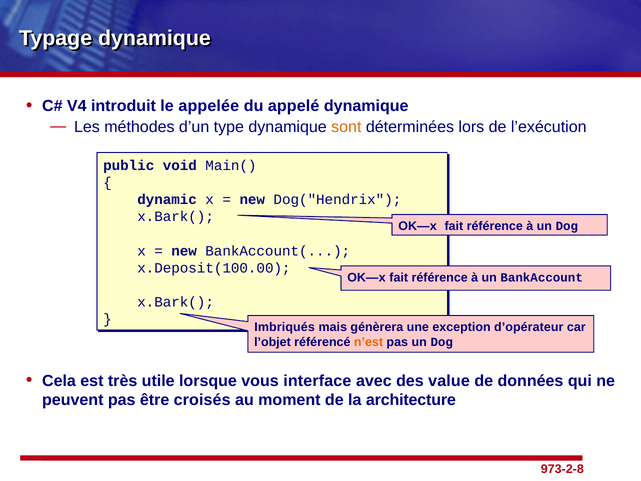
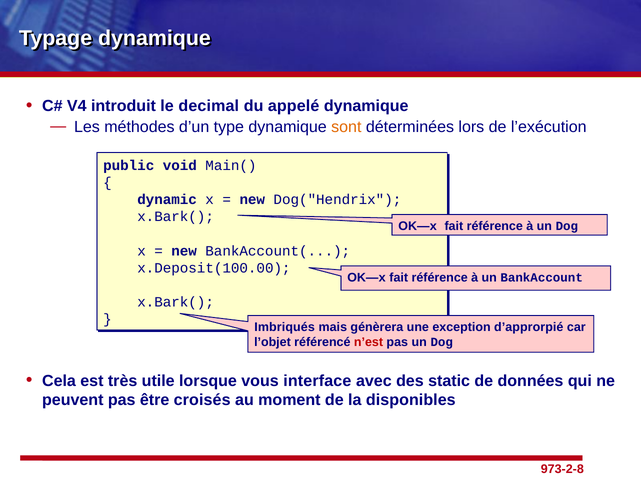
appelée: appelée -> decimal (209, 106)
d’opérateur: d’opérateur -> d’approrpié (529, 327)
n’est colour: orange -> red (369, 342)
value: value -> static (449, 381)
architecture: architecture -> disponibles (411, 400)
